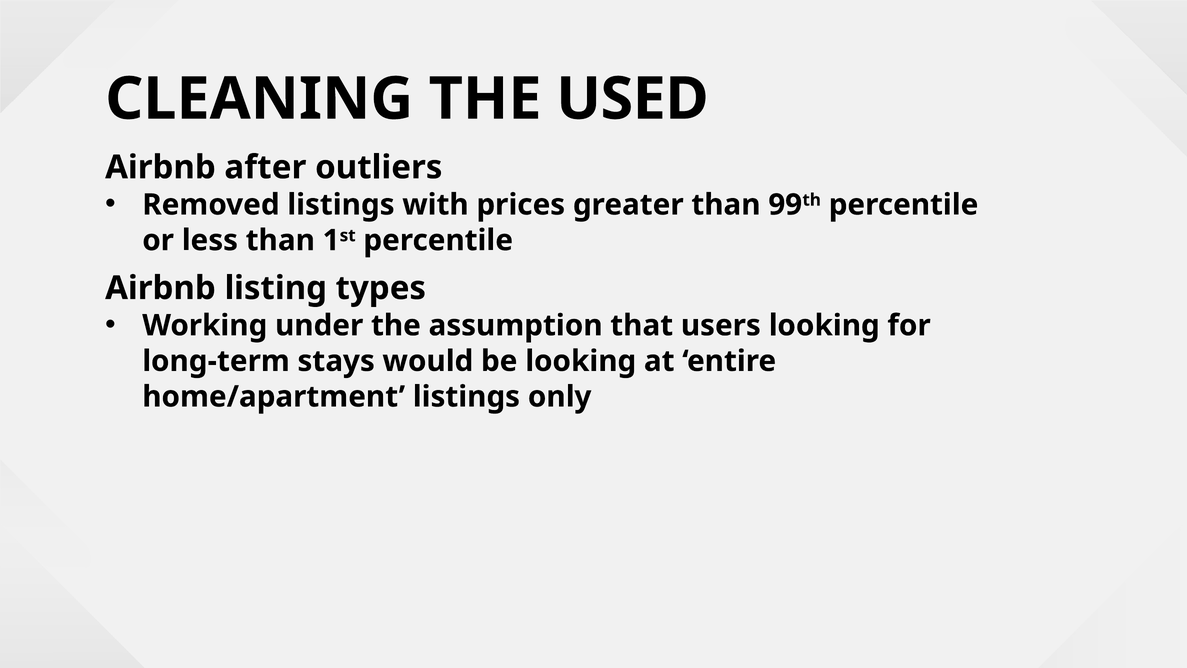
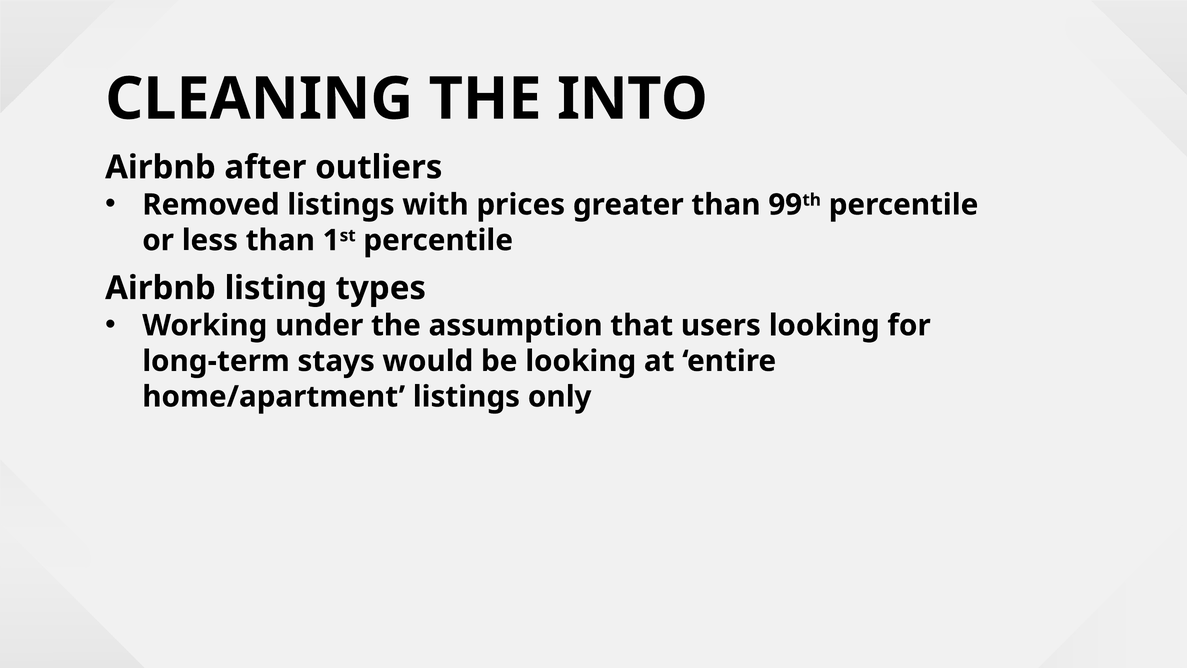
USED: USED -> INTO (632, 99)
